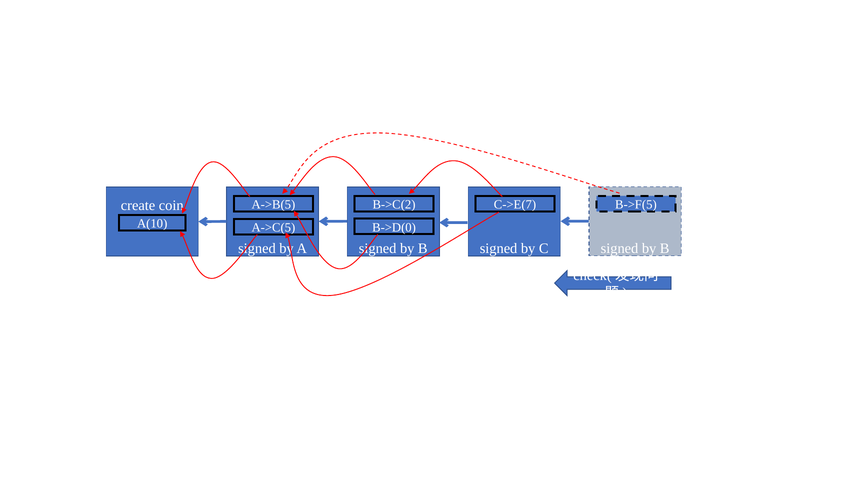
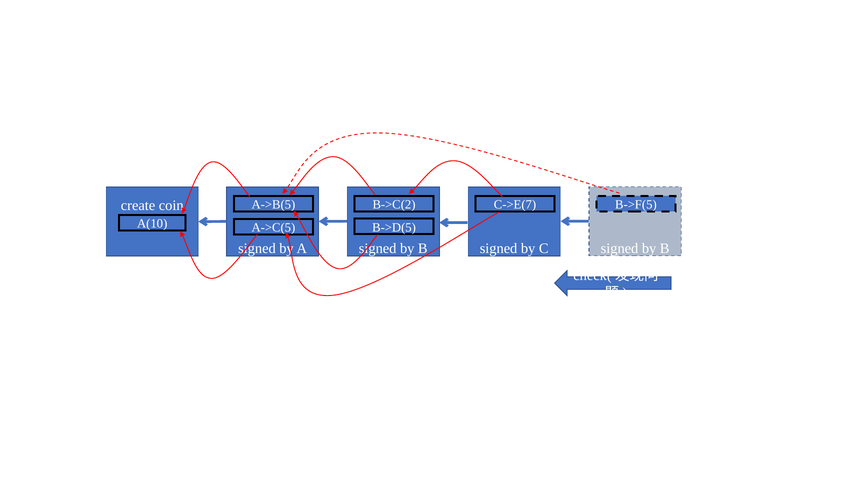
B->D(0: B->D(0 -> B->D(5 (394, 227)
